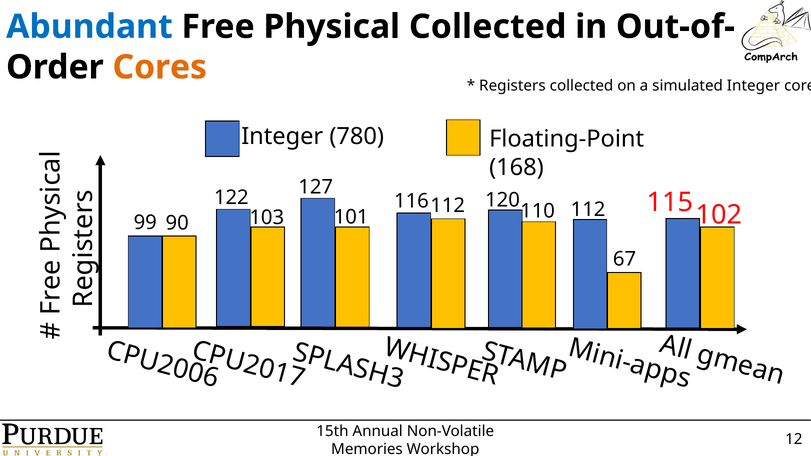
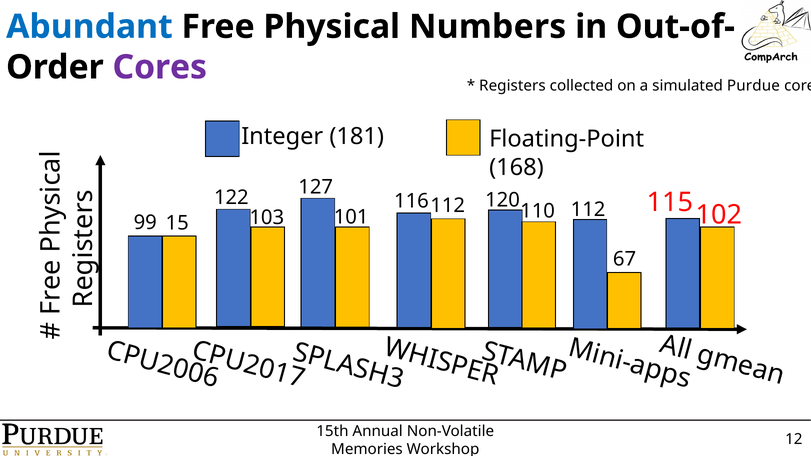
Physical Collected: Collected -> Numbers (488, 27)
Cores colour: orange -> purple (160, 67)
simulated Integer: Integer -> Purdue (753, 86)
780: 780 -> 181 (357, 137)
90: 90 -> 15 (177, 223)
